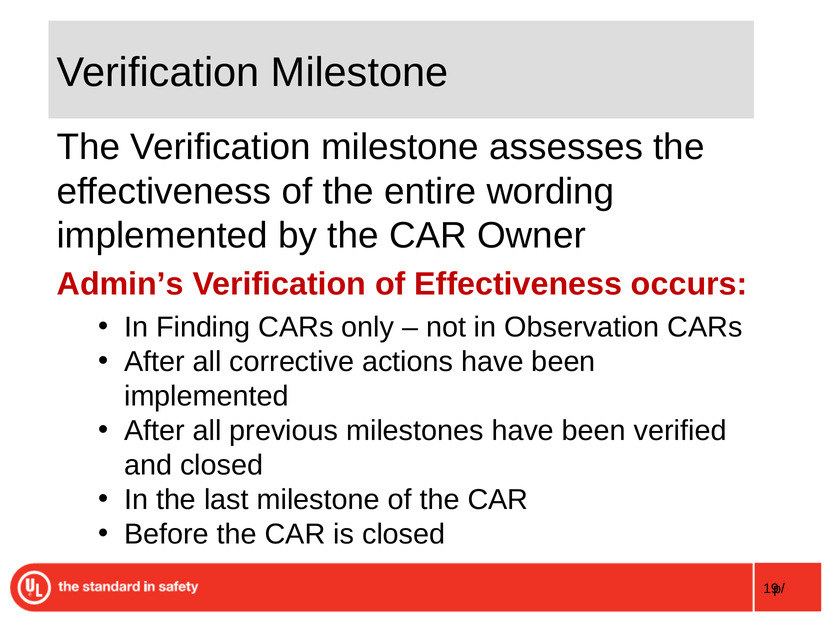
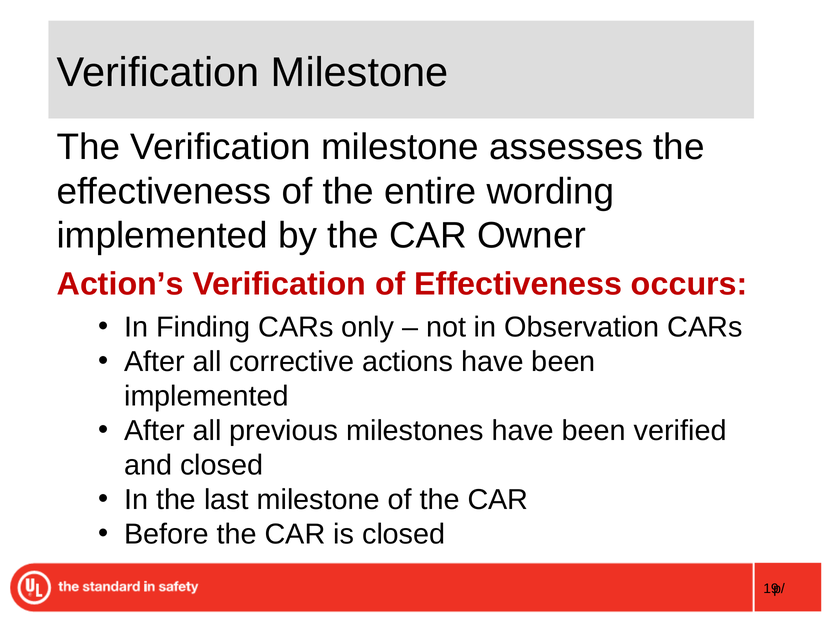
Admin’s: Admin’s -> Action’s (120, 284)
